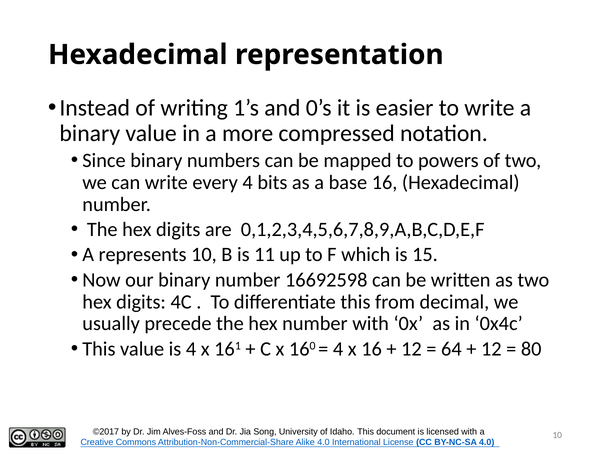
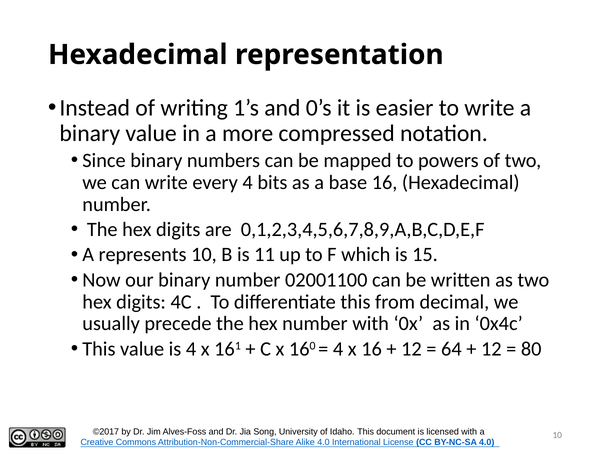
16692598: 16692598 -> 02001100 (326, 280)
